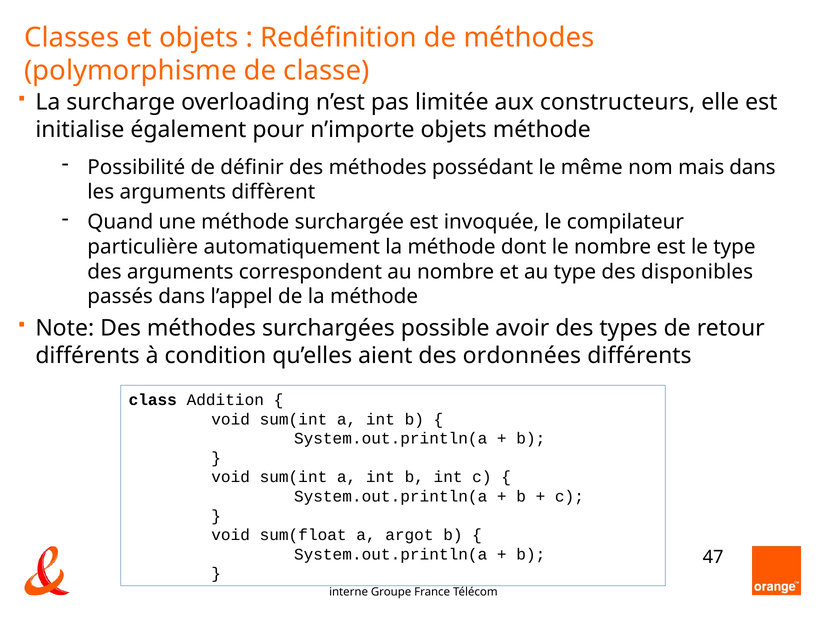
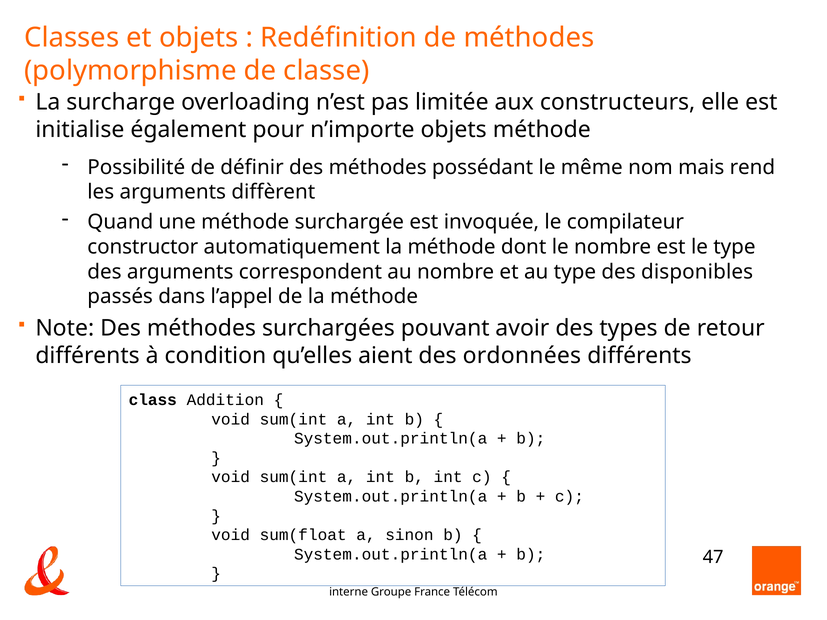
mais dans: dans -> rend (752, 167)
particulière: particulière -> constructor (143, 247)
possible: possible -> pouvant (445, 328)
argot: argot -> sinon (409, 535)
